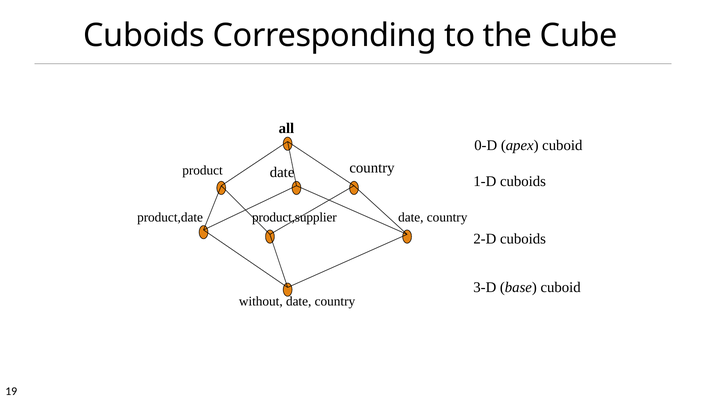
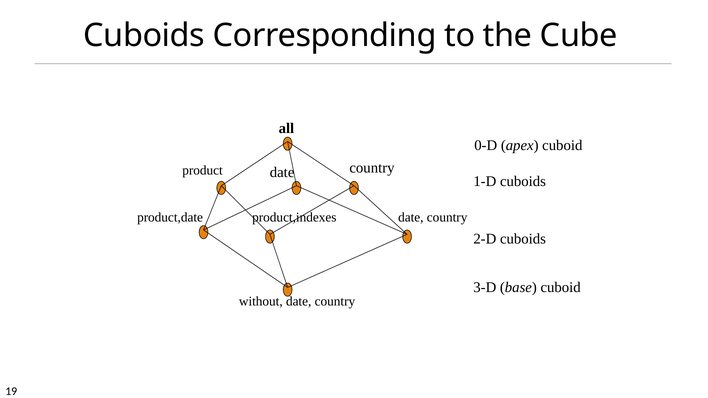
product,supplier: product,supplier -> product,indexes (294, 217)
